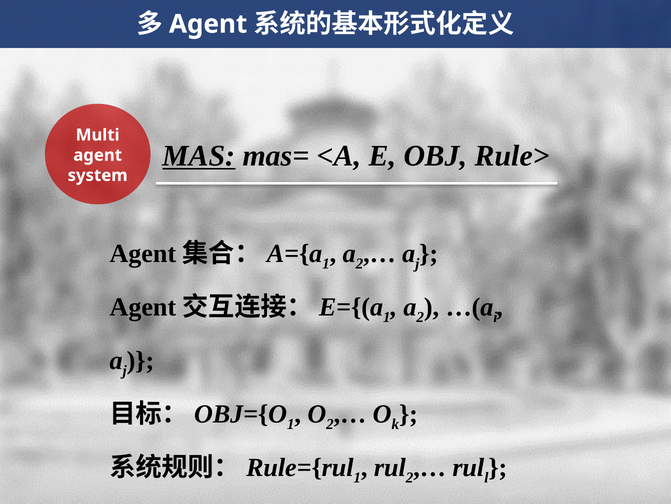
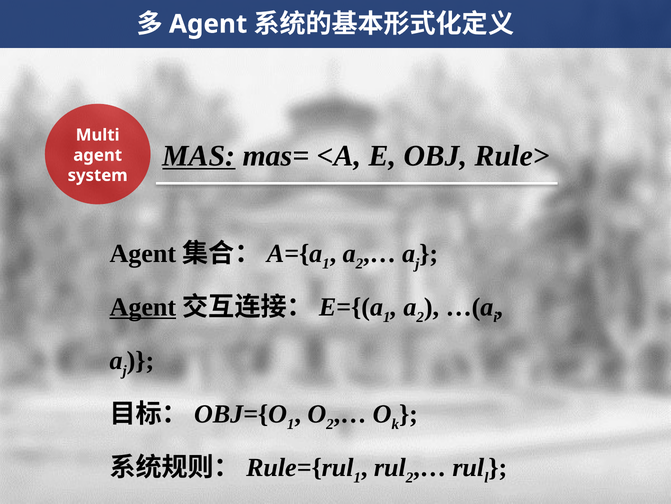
Agent underline: none -> present (143, 307)
